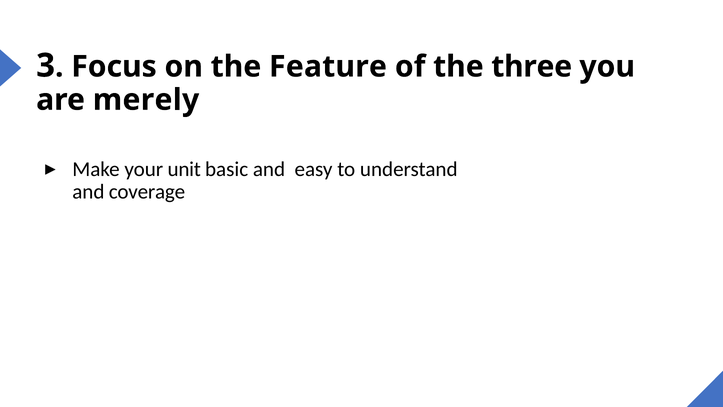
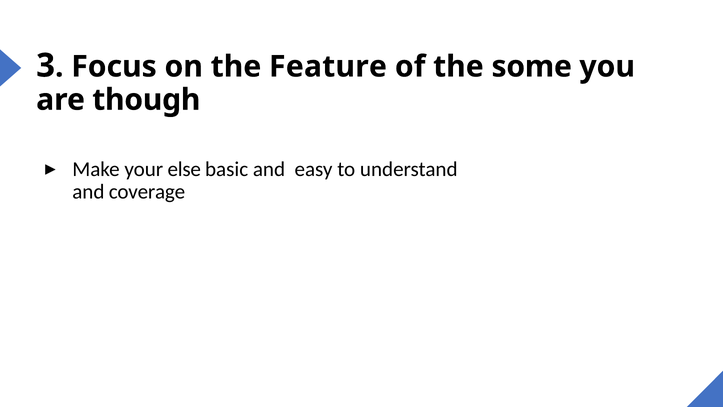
three: three -> some (532, 67)
merely: merely -> though (146, 100)
unit: unit -> else (184, 169)
